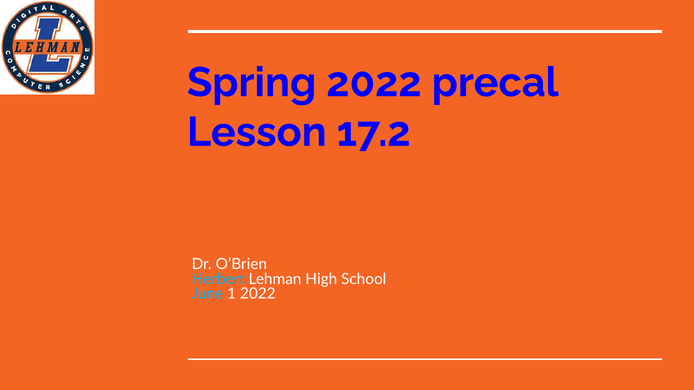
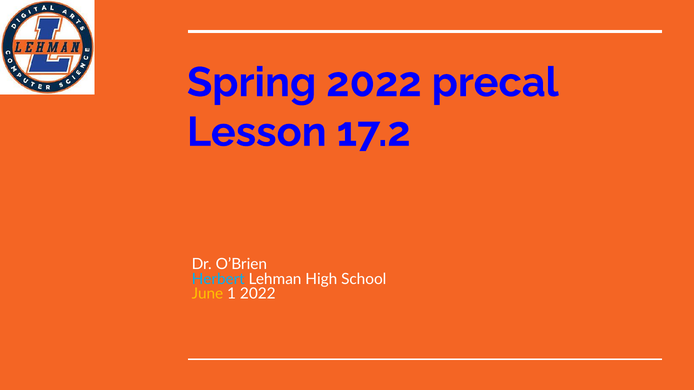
June colour: light blue -> yellow (207, 294)
